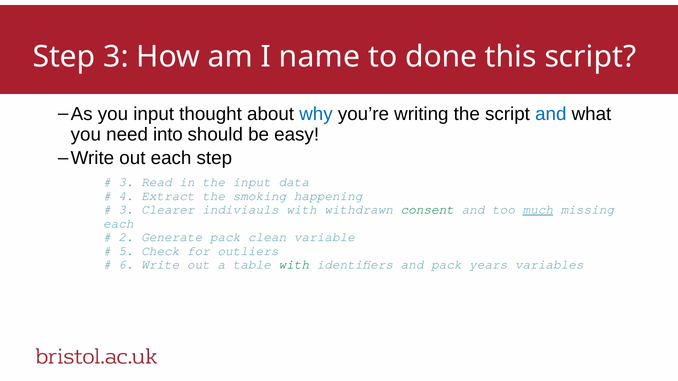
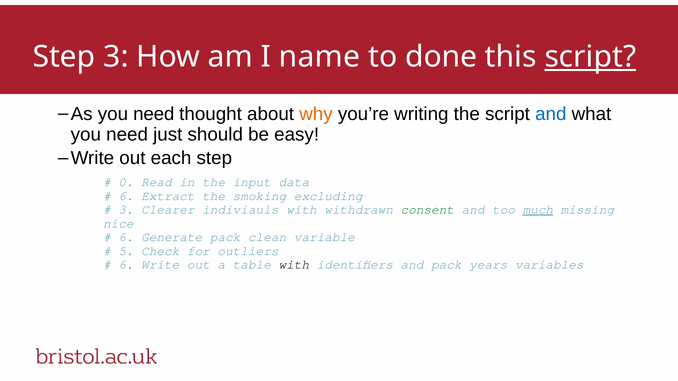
script underline: none -> present (590, 57)
As you input: input -> need (154, 114)
why colour: blue -> orange (316, 114)
into: into -> just (168, 134)
3: 3 -> 0 (126, 182)
4: 4 -> 6 (126, 196)
happening: happening -> excluding (328, 196)
each: each -> nice (118, 224)
2: 2 -> 6 (126, 237)
with colour: green -> black (294, 265)
